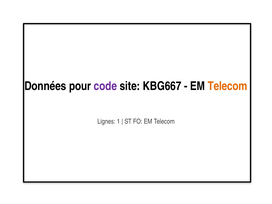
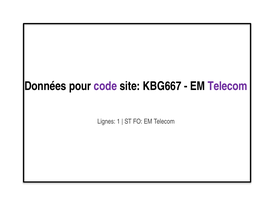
Telecom colour: orange -> purple (228, 86)
